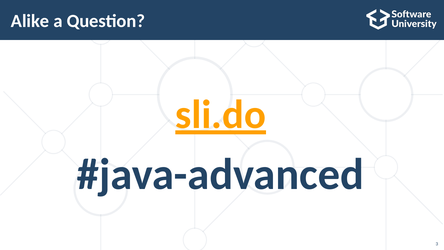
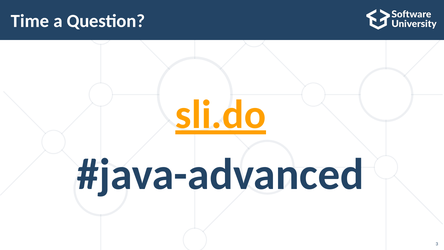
Alike: Alike -> Time (30, 21)
